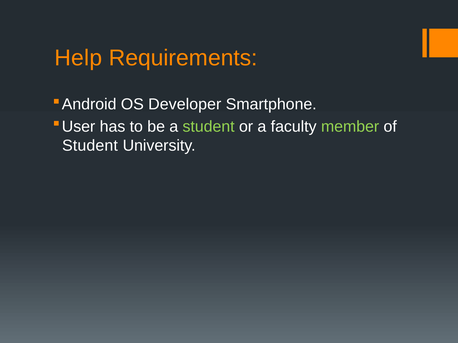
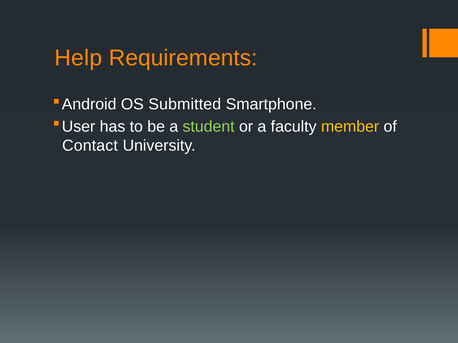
Developer: Developer -> Submitted (185, 105)
member colour: light green -> yellow (350, 127)
Student: Student -> Contact (90, 146)
